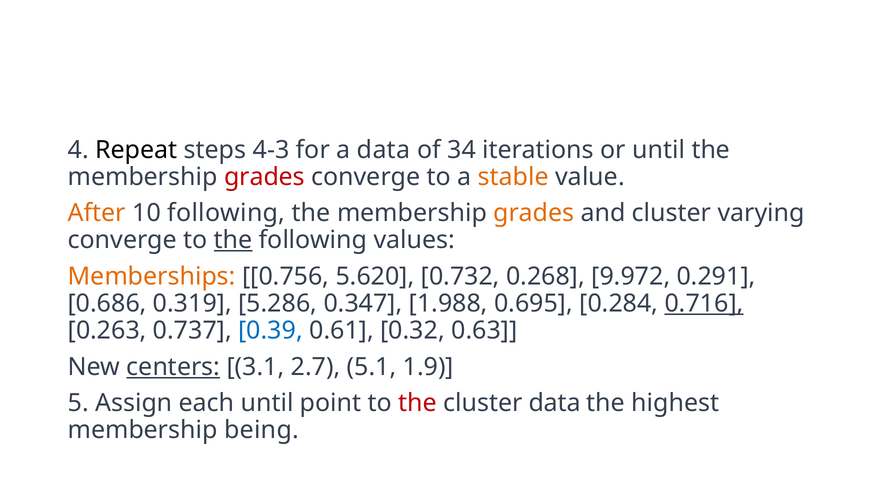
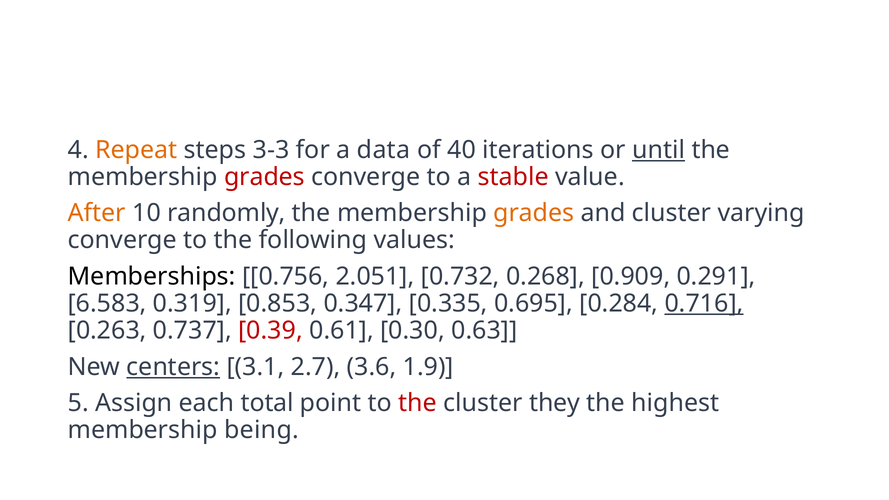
Repeat colour: black -> orange (136, 150)
4-3: 4-3 -> 3-3 (271, 150)
34: 34 -> 40 (462, 150)
until underline: none -> present (659, 150)
stable colour: orange -> red (513, 177)
10 following: following -> randomly (226, 213)
the underline: present -> none (233, 240)
Memberships colour: orange -> black (152, 277)
5.620: 5.620 -> 2.051 (375, 277)
9.972: 9.972 -> 0.909 (631, 277)
0.686: 0.686 -> 6.583 (107, 304)
5.286: 5.286 -> 0.853 (278, 304)
1.988: 1.988 -> 0.335 (448, 304)
0.39 colour: blue -> red (271, 331)
0.32: 0.32 -> 0.30 (413, 331)
5.1: 5.1 -> 3.6 (371, 367)
each until: until -> total (267, 403)
cluster data: data -> they (555, 403)
